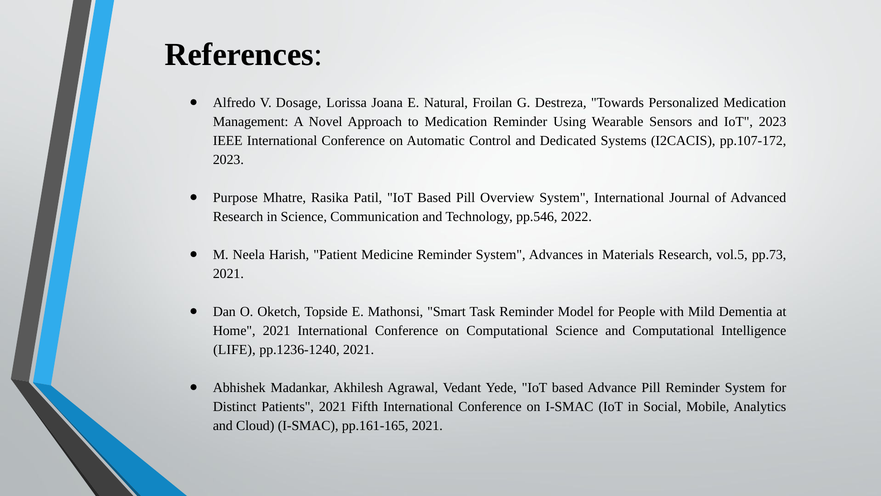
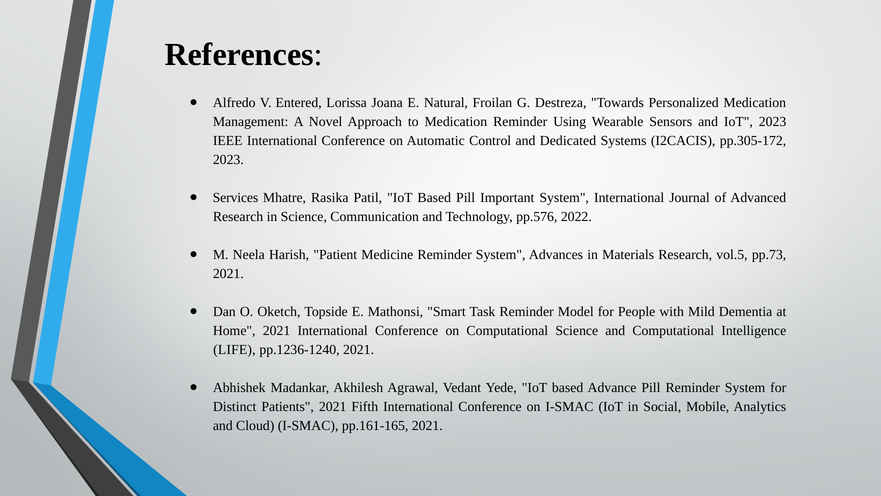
Dosage: Dosage -> Entered (299, 102)
pp.107-172: pp.107-172 -> pp.305-172 (753, 140)
Purpose: Purpose -> Services (235, 197)
Overview: Overview -> Important (507, 197)
pp.546: pp.546 -> pp.576 (537, 216)
